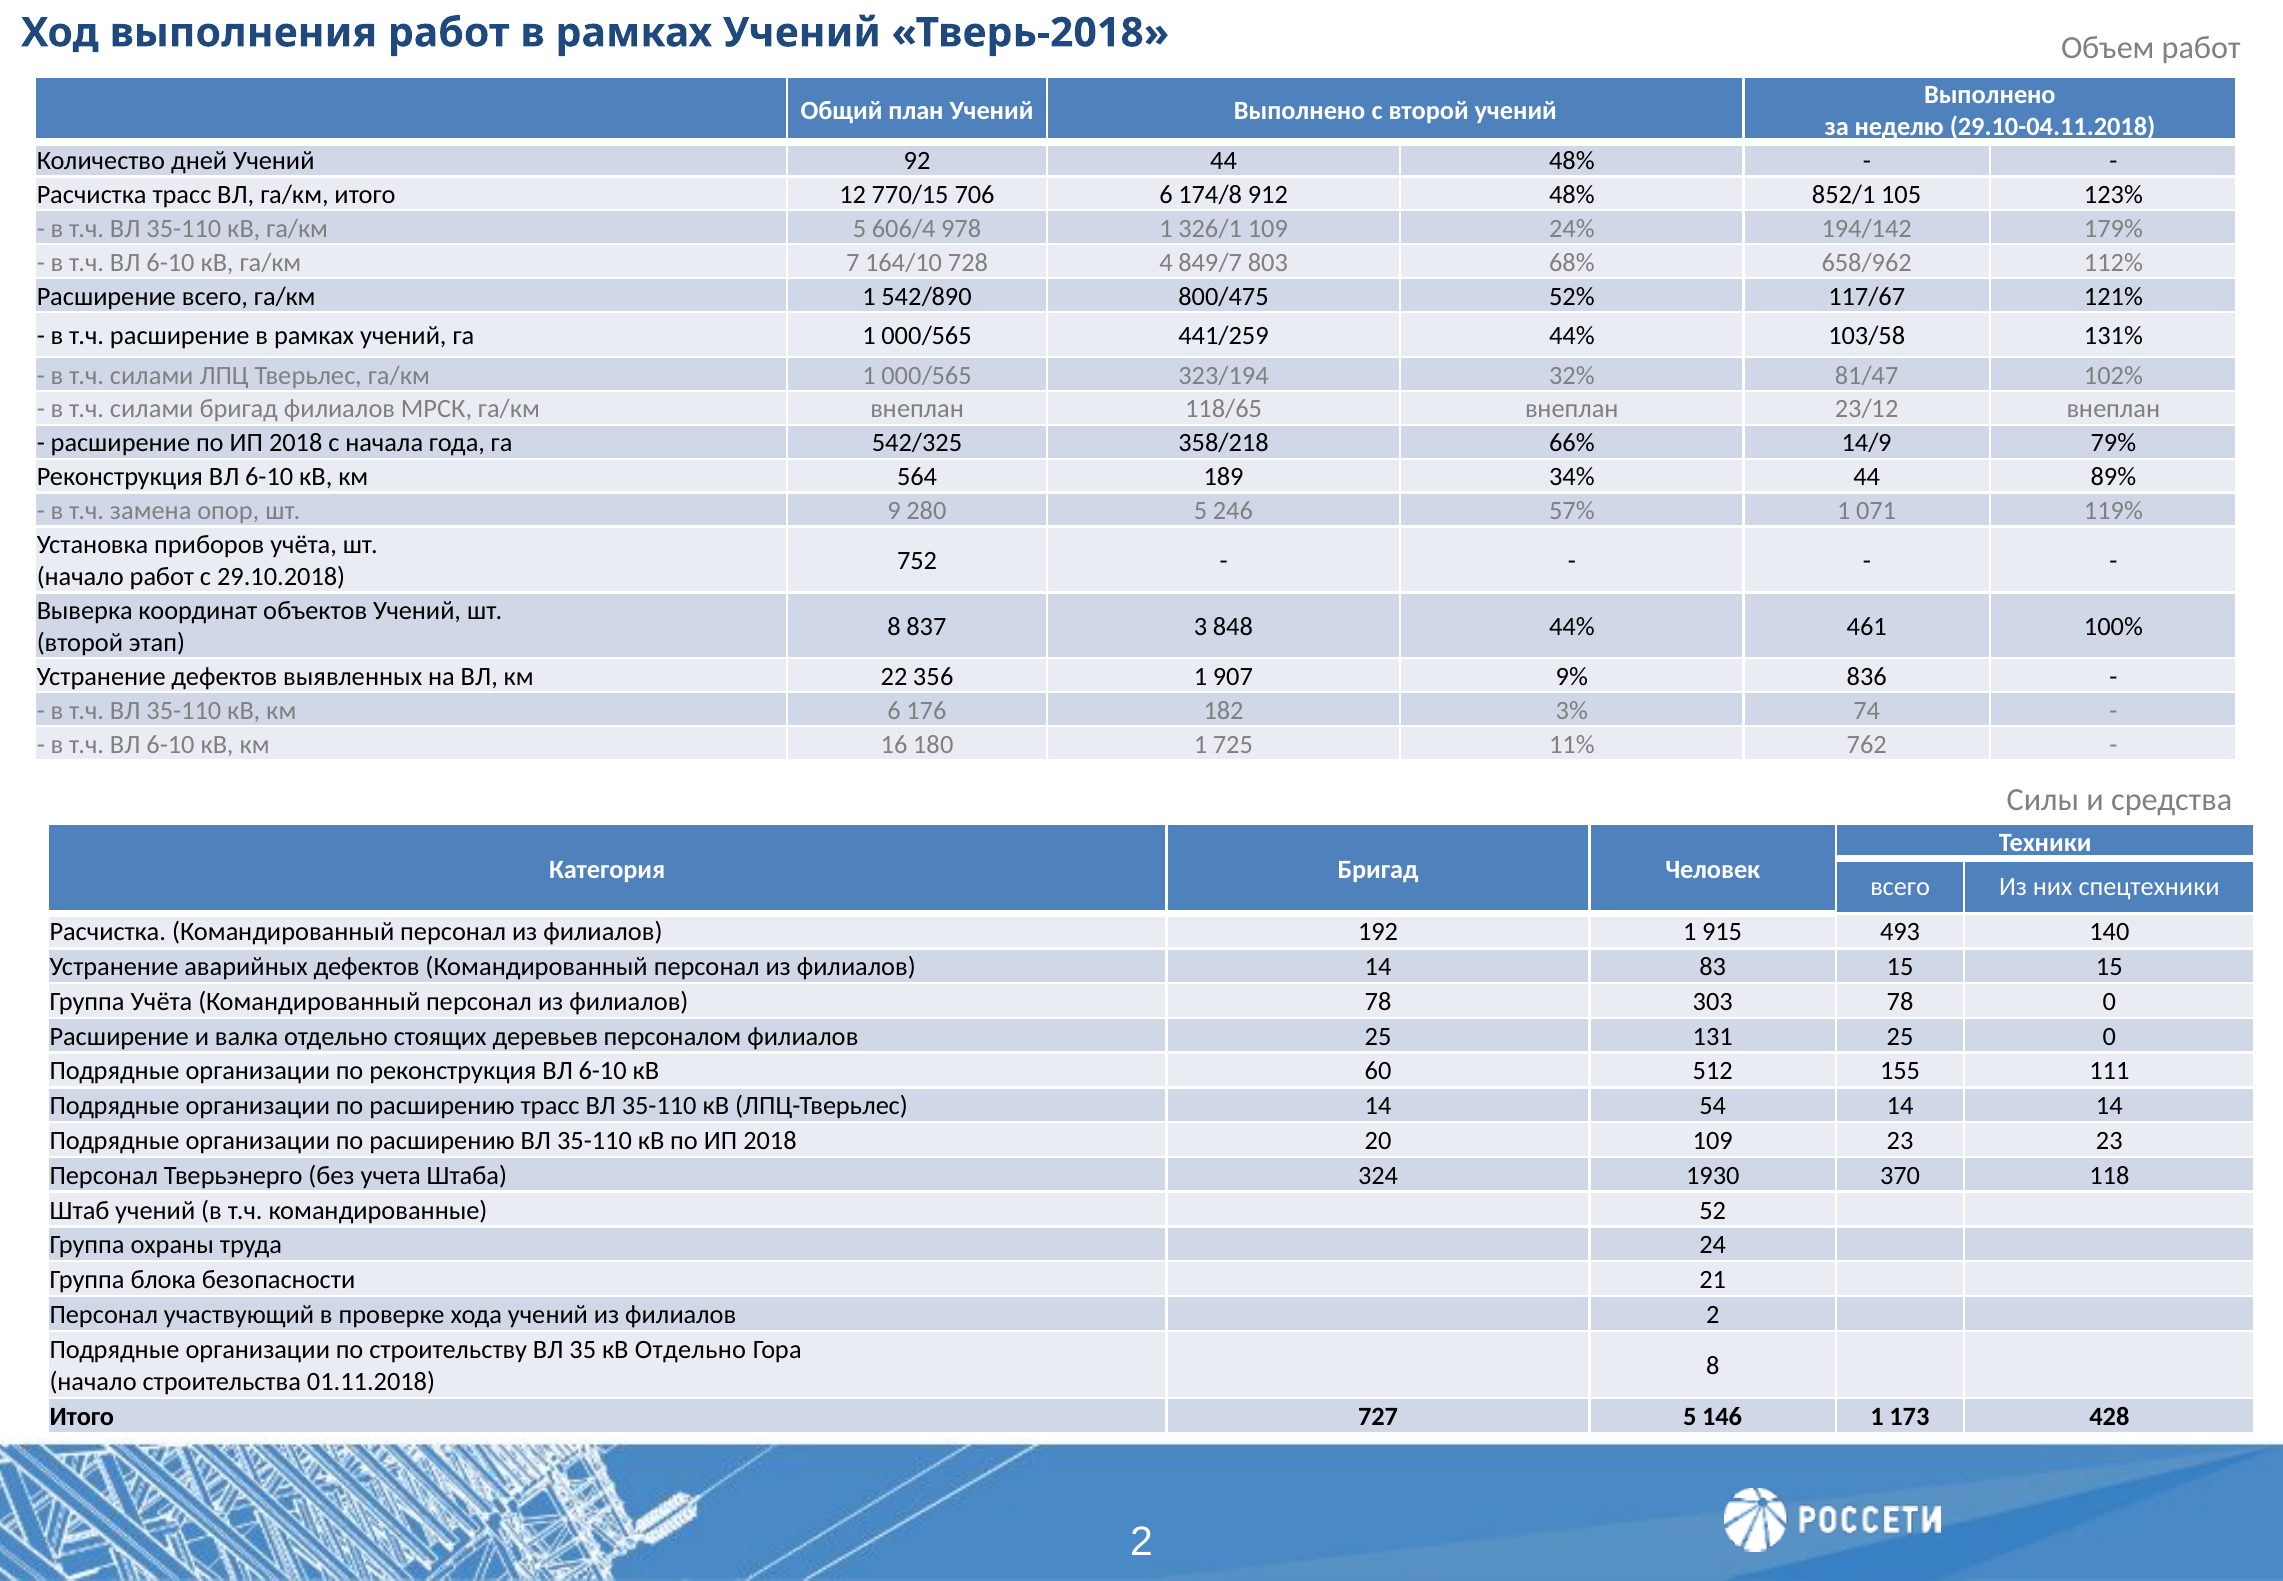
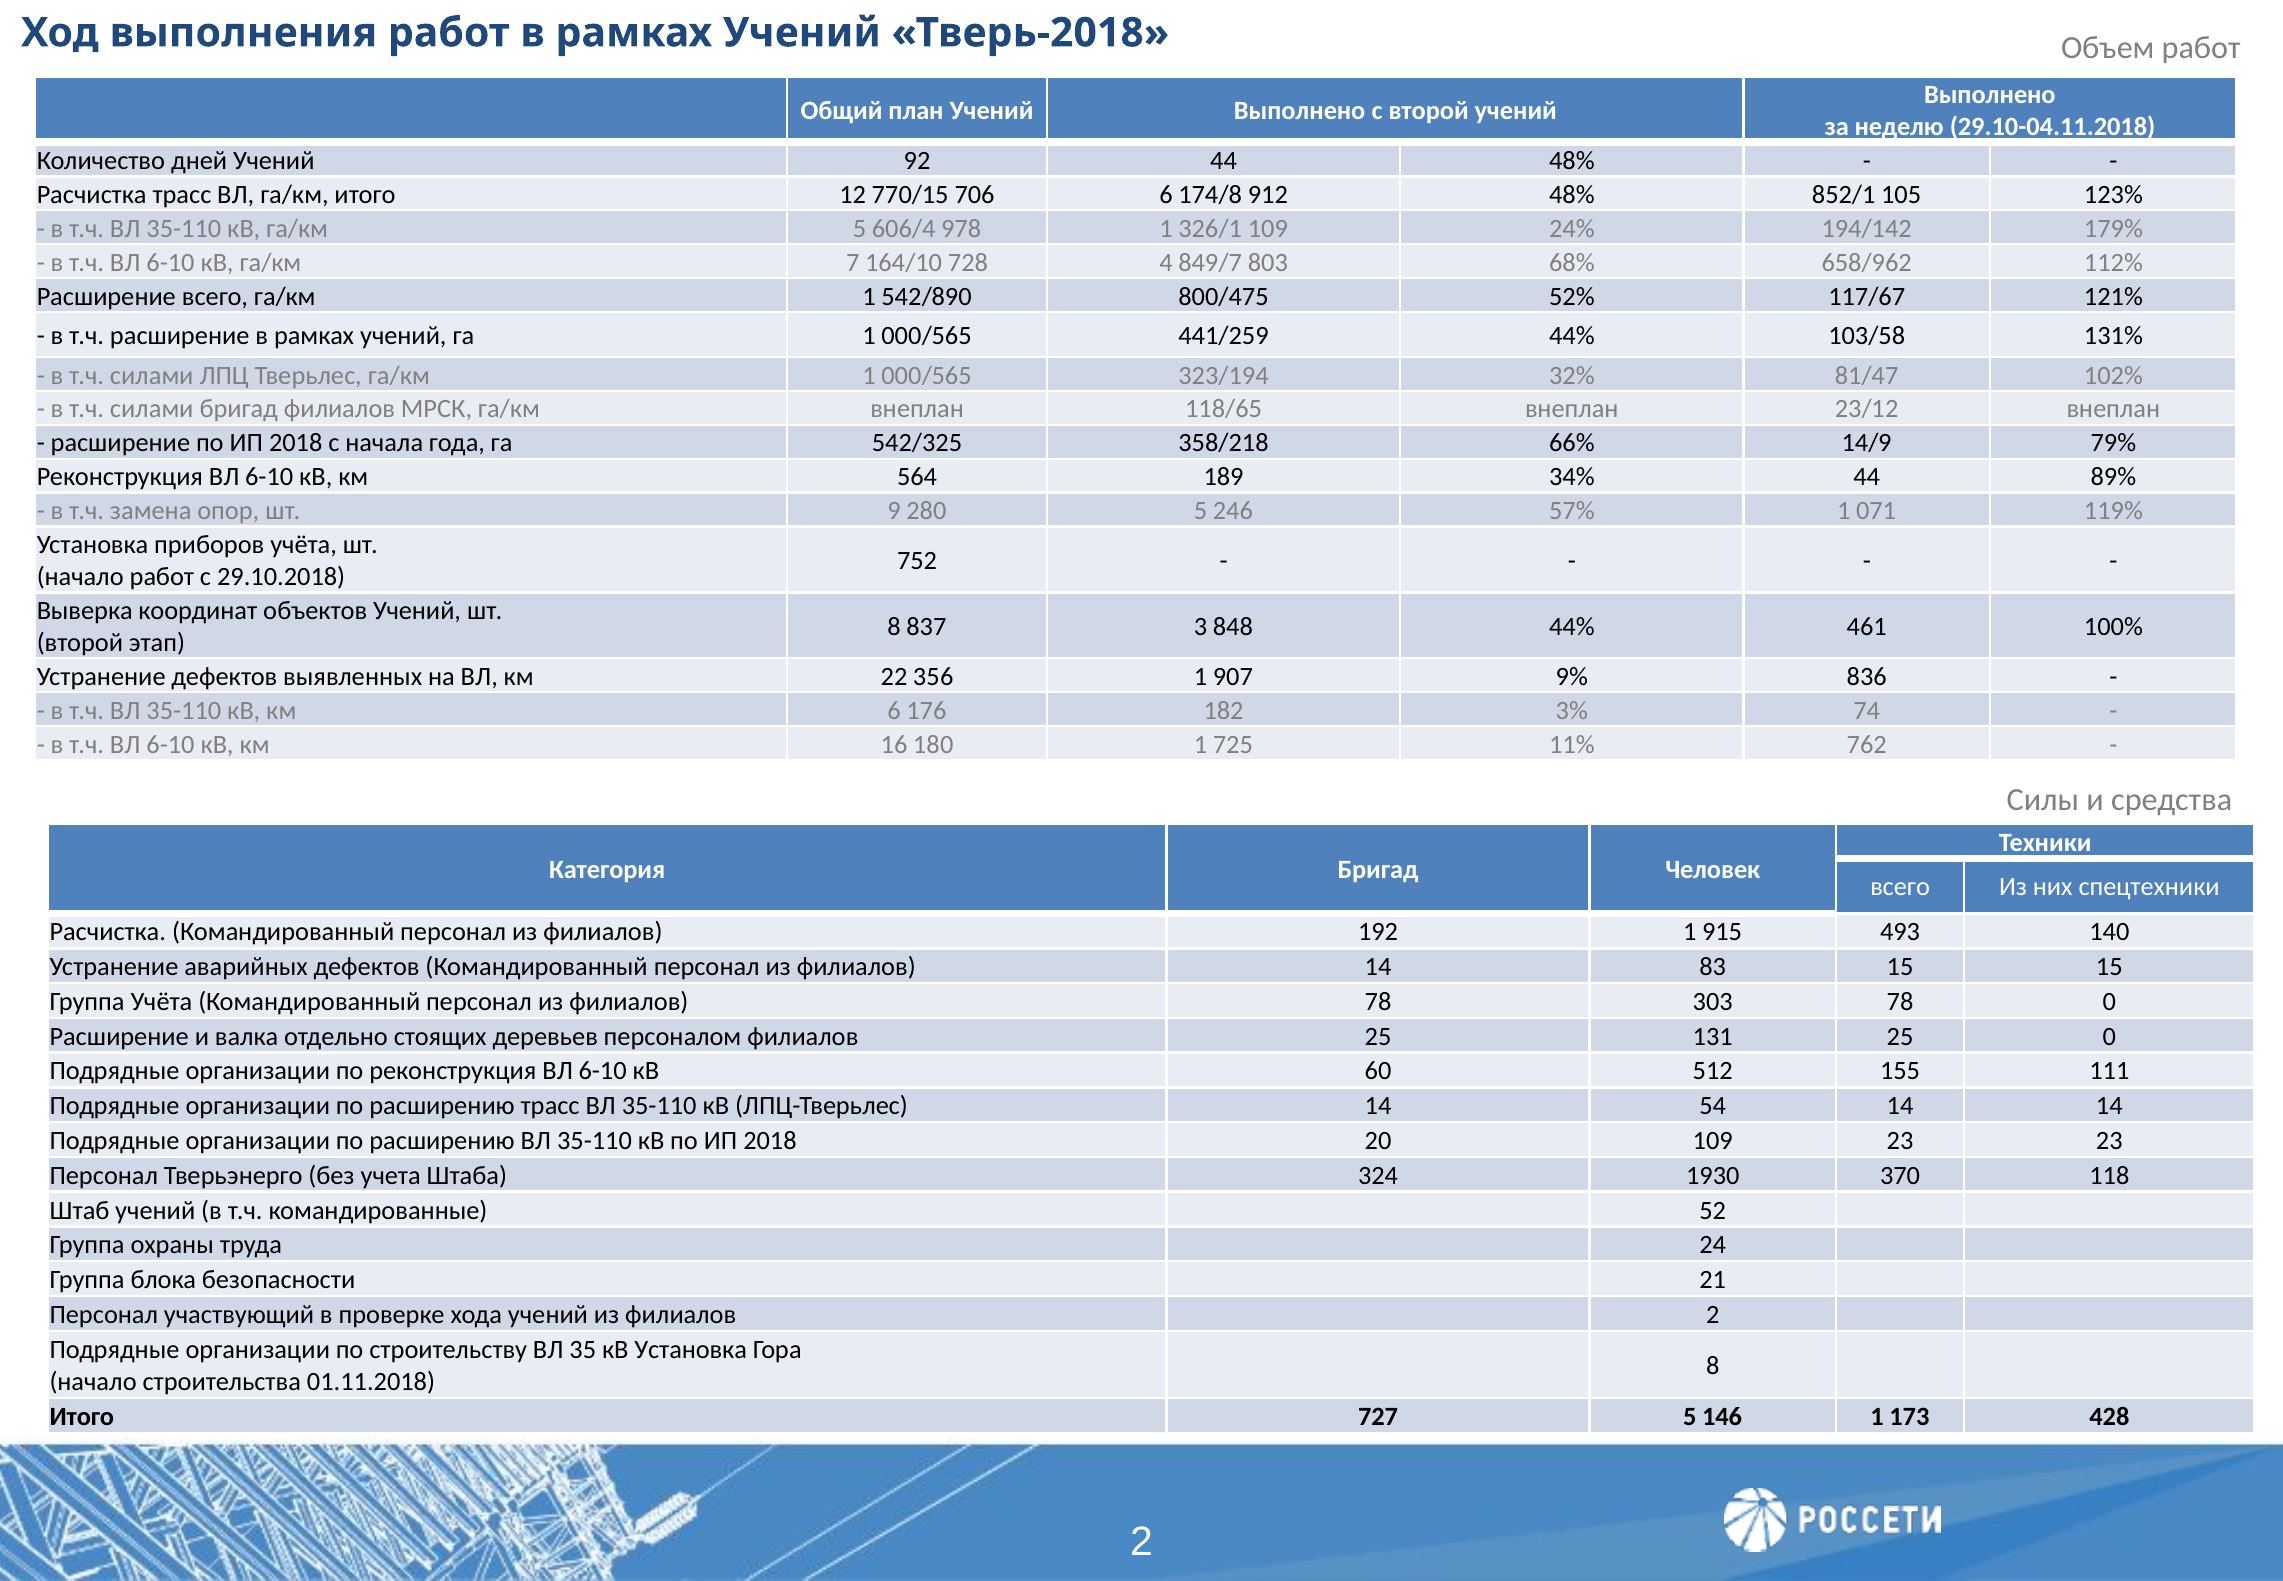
кВ Отдельно: Отдельно -> Установка (691, 1349)
